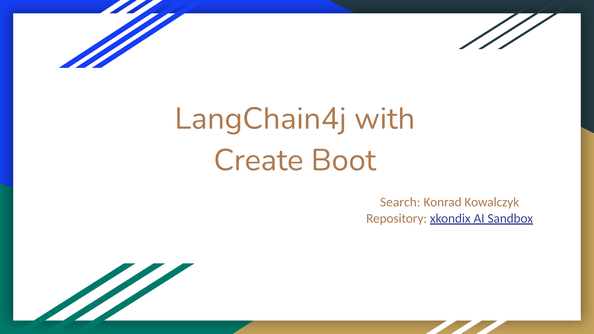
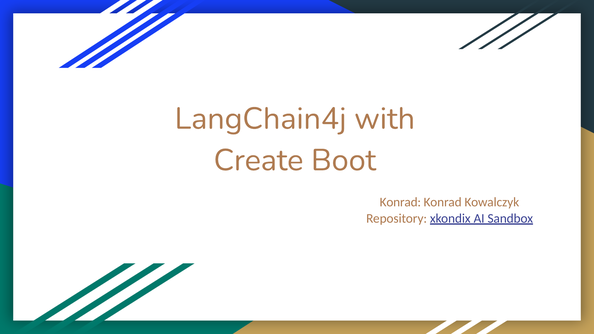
Search: Search -> Konrad (400, 202)
